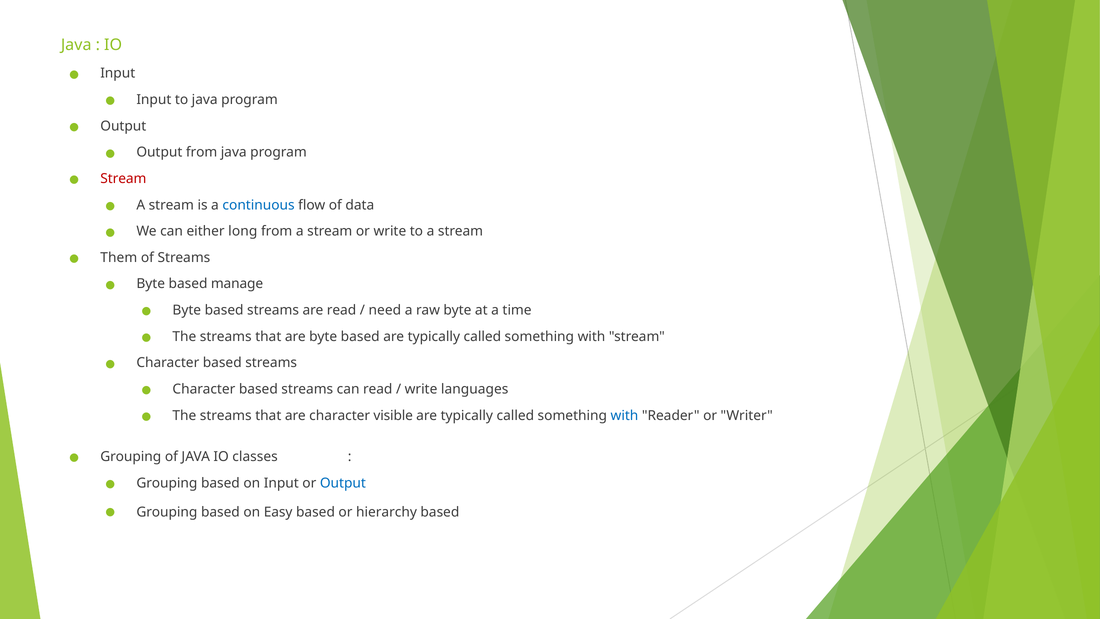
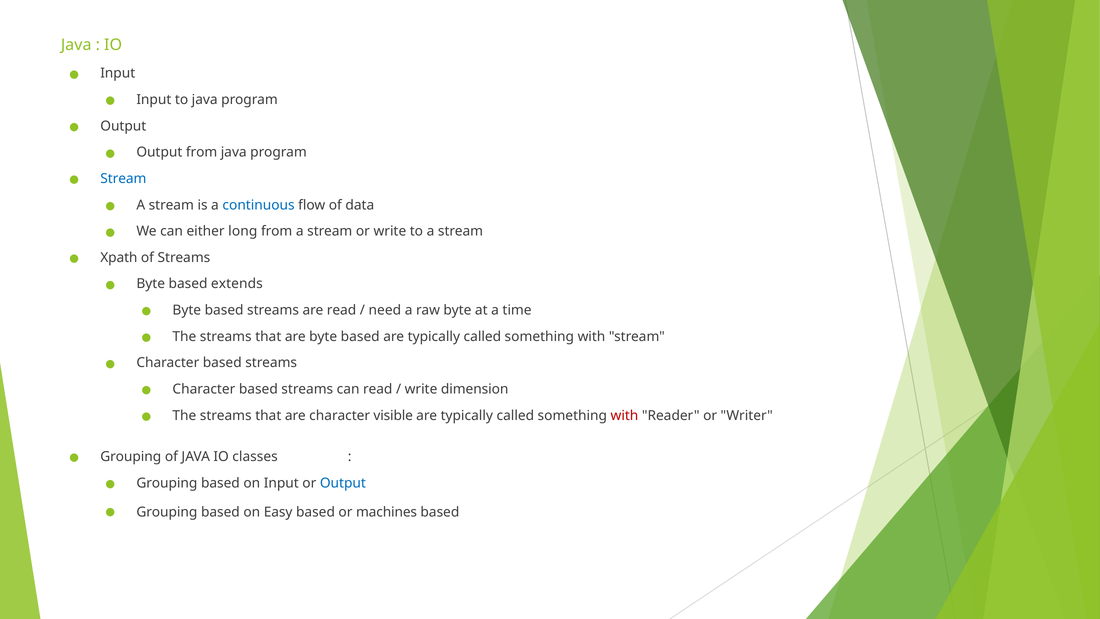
Stream colour: red -> blue (123, 179)
Them: Them -> Xpath (119, 258)
manage: manage -> extends (237, 284)
languages: languages -> dimension (475, 389)
with colour: blue -> red (624, 415)
hierarchy: hierarchy -> machines (387, 512)
